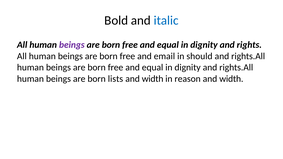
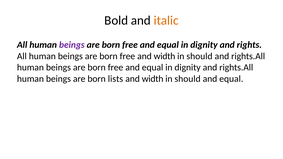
italic colour: blue -> orange (166, 21)
free and email: email -> width (165, 56)
reason: reason -> should (188, 79)
width: width -> equal (231, 79)
